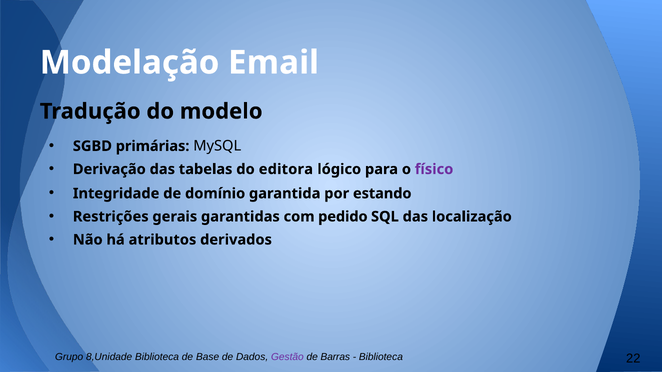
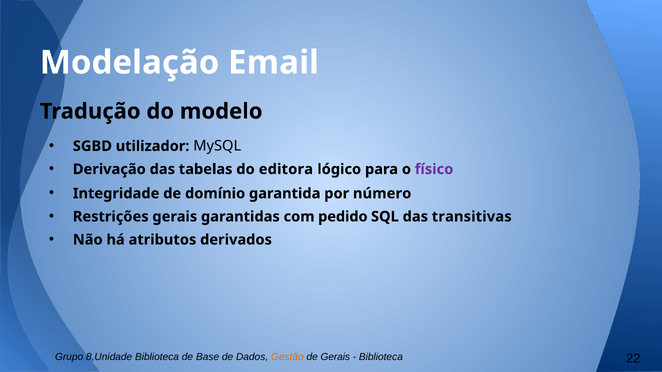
primárias: primárias -> utilizador (153, 146)
estando: estando -> número (382, 194)
localização: localização -> transitivas (472, 217)
Gestão colour: purple -> orange (287, 357)
de Barras: Barras -> Gerais (335, 357)
